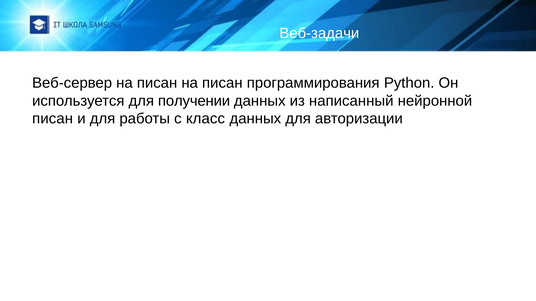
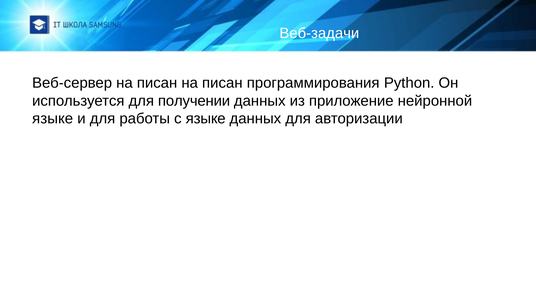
написанный: написанный -> приложение (351, 101)
писан: писан -> языке (53, 119)
с класс: класс -> языке (206, 119)
